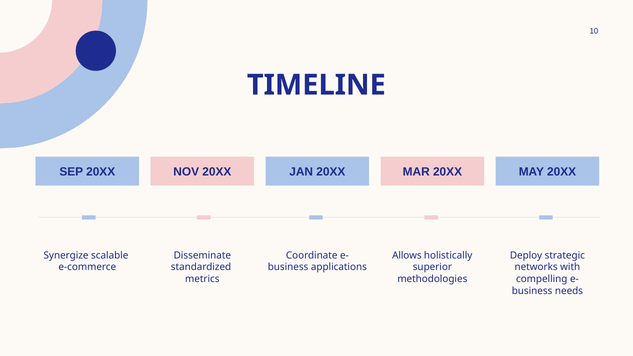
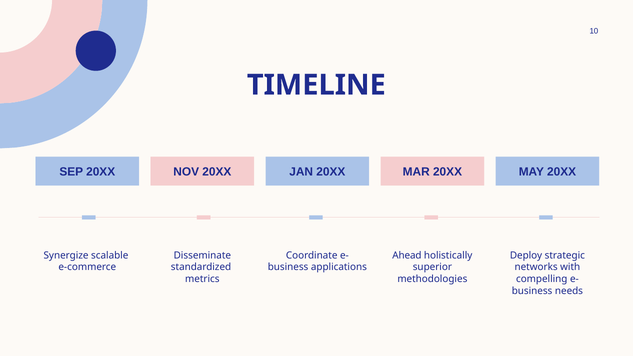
Allows: Allows -> Ahead (407, 255)
